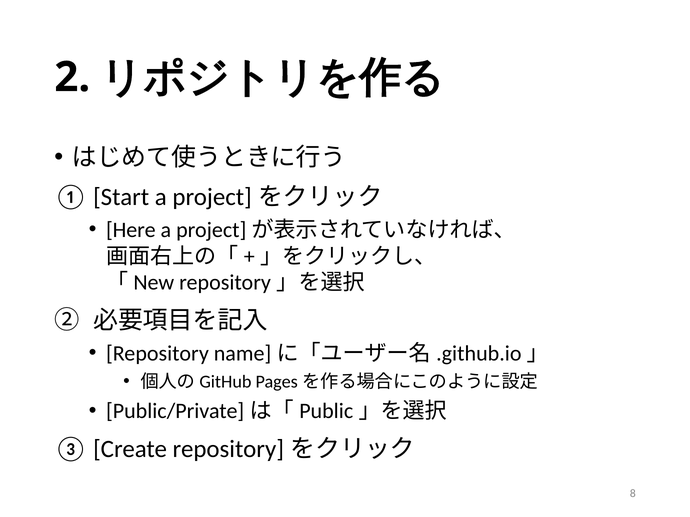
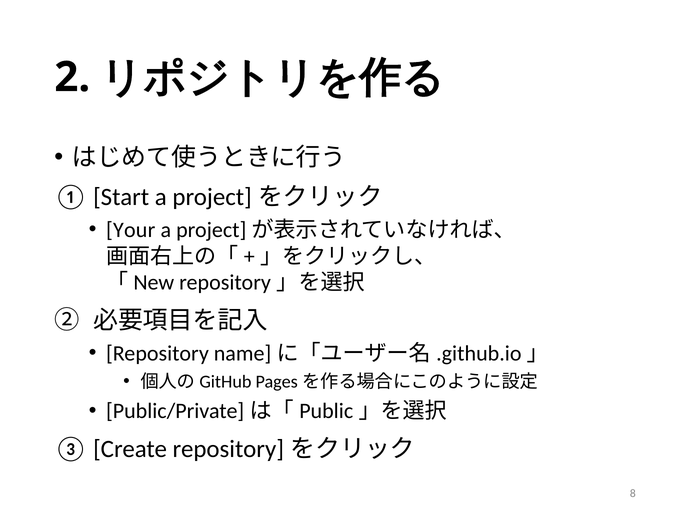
Here: Here -> Your (131, 230)
